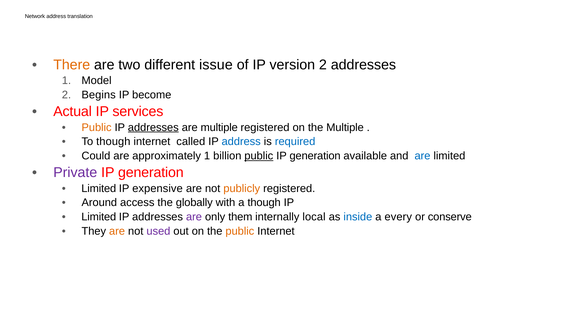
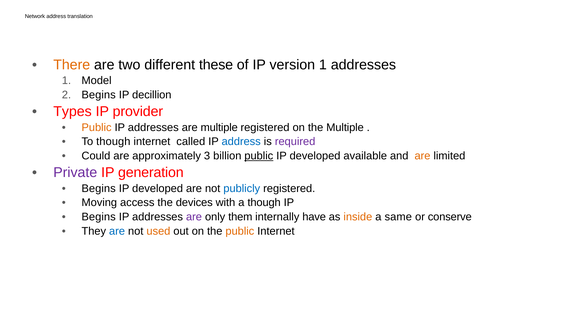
issue: issue -> these (216, 65)
version 2: 2 -> 1 (323, 65)
become: become -> decillion (152, 95)
Actual: Actual -> Types (72, 111)
services: services -> provider (138, 111)
addresses underline: present -> none (153, 127)
required colour: blue -> purple (295, 141)
approximately 1: 1 -> 3 (207, 156)
generation: generation -> developed (315, 156)
are colour: blue -> orange (422, 156)
Limited: Limited -> Begins (99, 188)
expensive: expensive -> developed (158, 188)
publicly colour: orange -> blue (242, 188)
Around: Around -> Moving (99, 202)
globally: globally -> devices (194, 202)
Limited: Limited -> Begins (99, 216)
local: local -> have (314, 216)
inside colour: blue -> orange (358, 216)
every: every -> same (398, 216)
are colour: orange -> blue (117, 231)
used colour: purple -> orange (158, 231)
